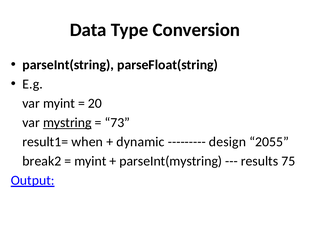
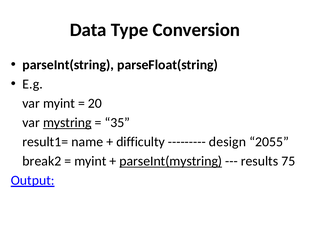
73: 73 -> 35 (117, 123)
when: when -> name (87, 142)
dynamic: dynamic -> difficulty (141, 142)
parseInt(mystring underline: none -> present (171, 162)
